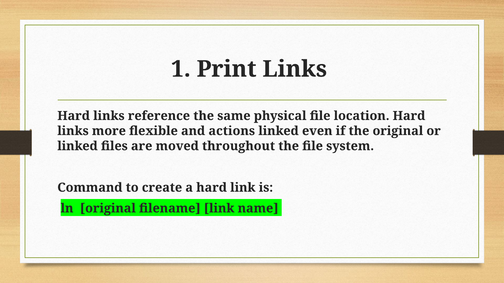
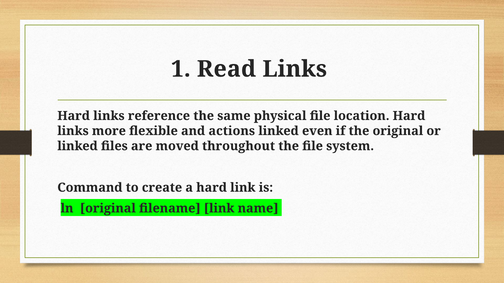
Print: Print -> Read (226, 69)
